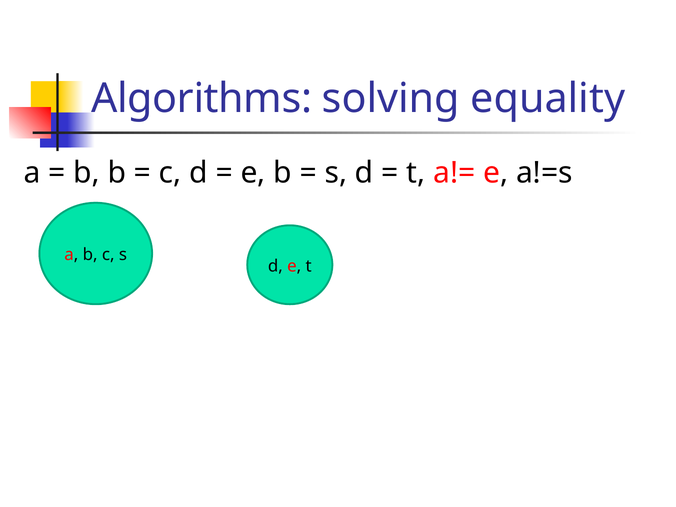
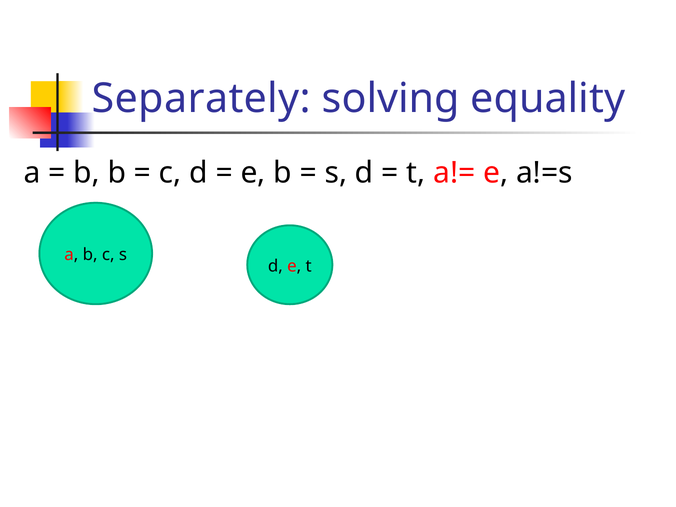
Algorithms: Algorithms -> Separately (201, 99)
